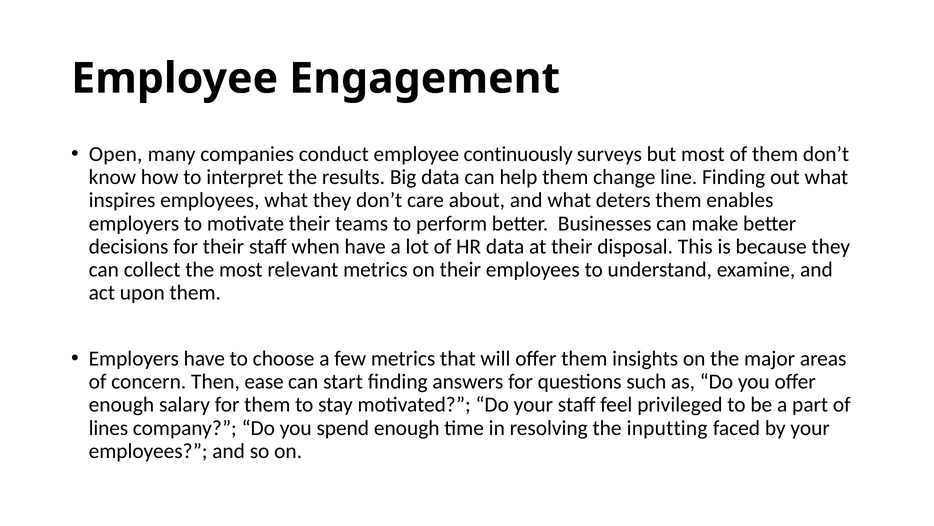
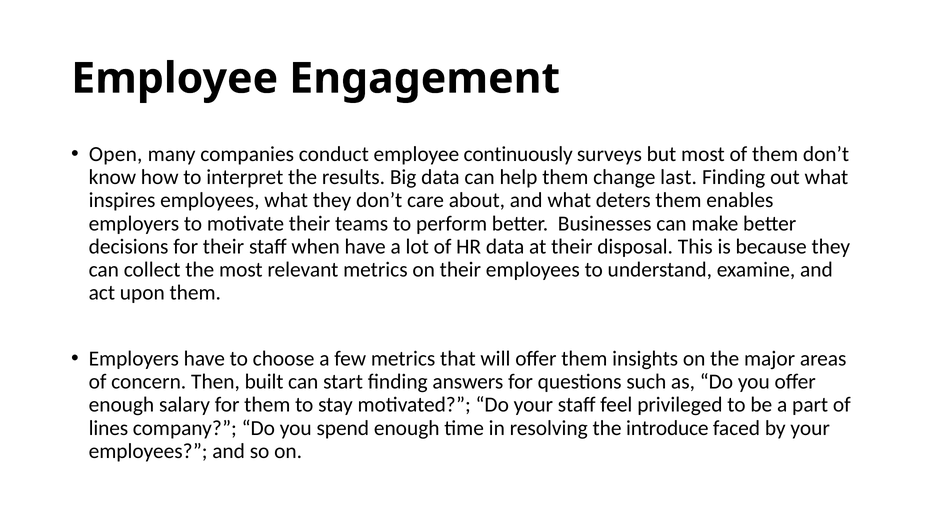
line: line -> last (679, 177)
ease: ease -> built (264, 381)
inputting: inputting -> introduce (667, 428)
